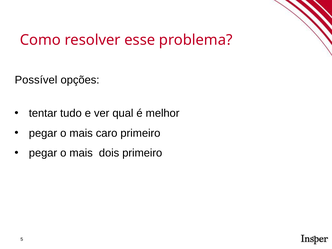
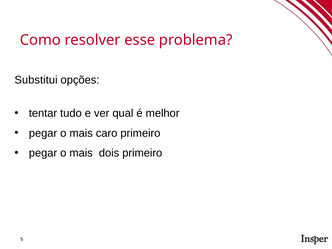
Possível: Possível -> Substitui (36, 80)
